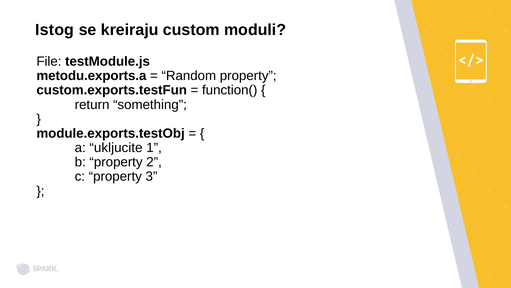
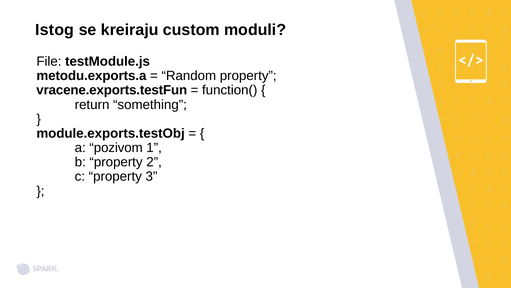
custom.exports.testFun: custom.exports.testFun -> vracene.exports.testFun (112, 90)
ukljucite: ukljucite -> pozivom (116, 147)
